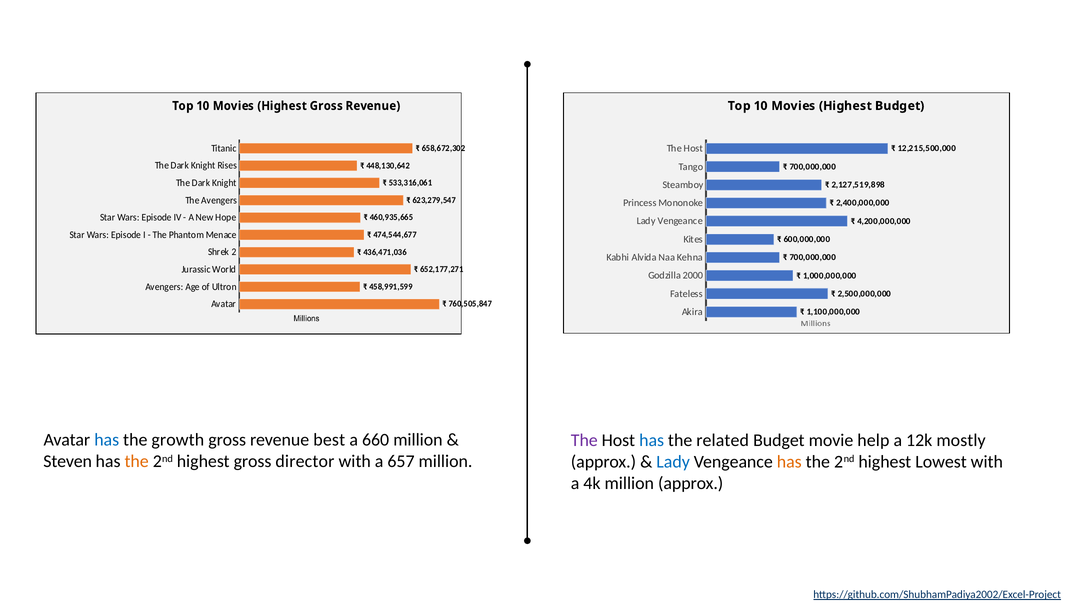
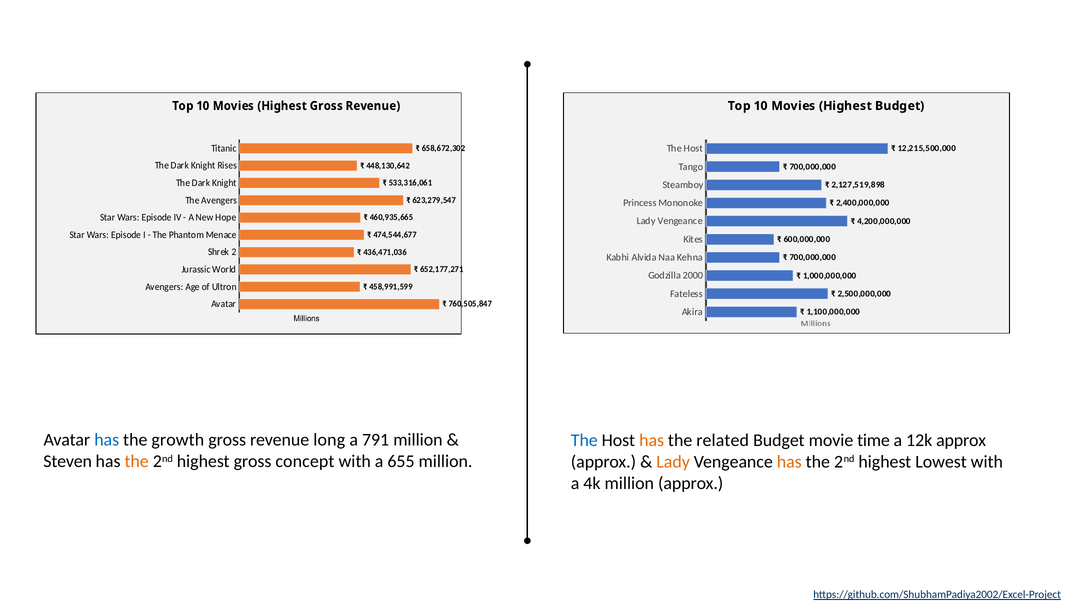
best: best -> long (329, 440)
660: 660 -> 791 (376, 440)
The colour: purple -> blue (584, 440)
has colour: blue -> orange (652, 440)
help: help -> time (874, 440)
12k mostly: mostly -> approx (961, 440)
director: director -> concept (305, 461)
657: 657 -> 655 (401, 461)
Lady colour: blue -> orange (673, 461)
